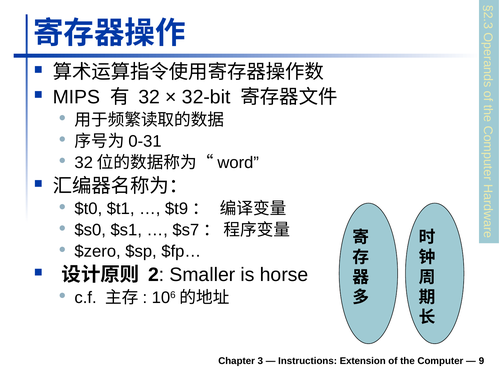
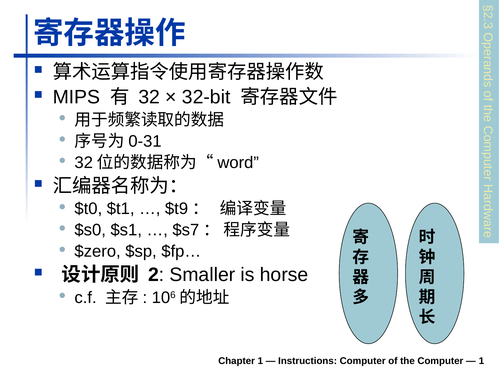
Chapter 3: 3 -> 1 (260, 360)
Instructions Extension: Extension -> Computer (363, 360)
9: 9 -> 1 (482, 360)
